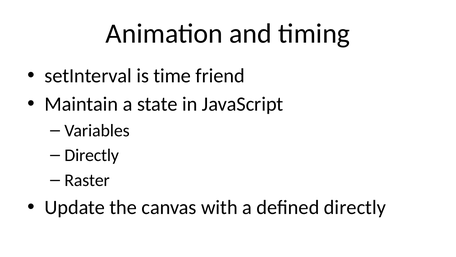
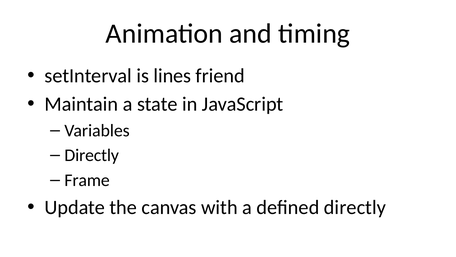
time: time -> lines (172, 76)
Raster: Raster -> Frame (87, 180)
